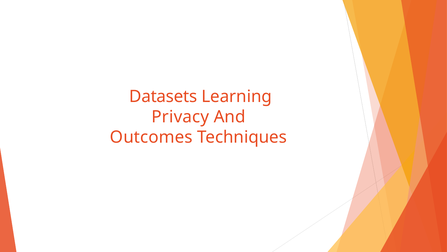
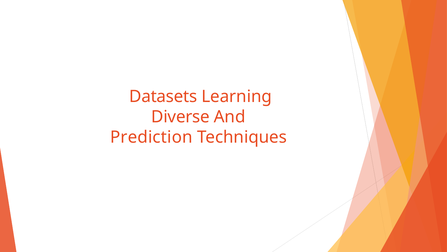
Privacy: Privacy -> Diverse (180, 117)
Outcomes: Outcomes -> Prediction (151, 137)
